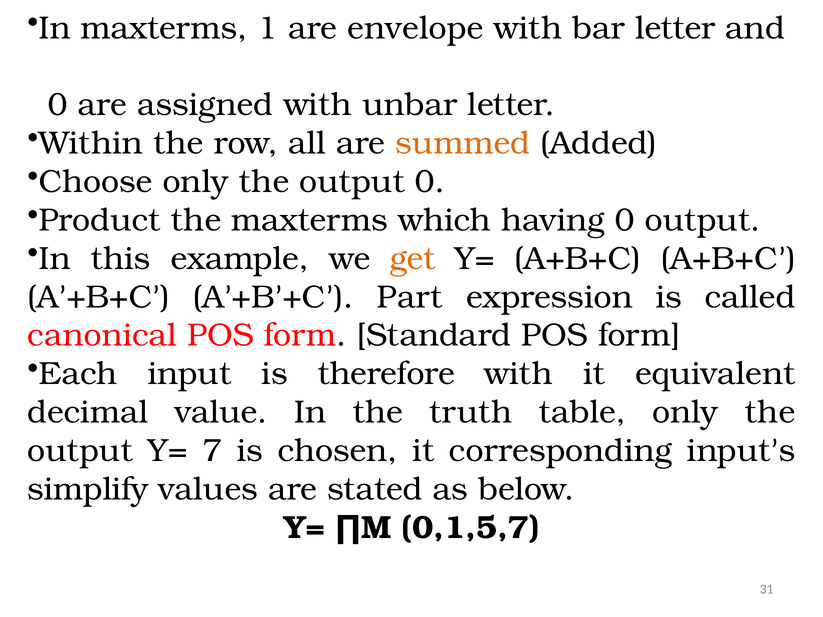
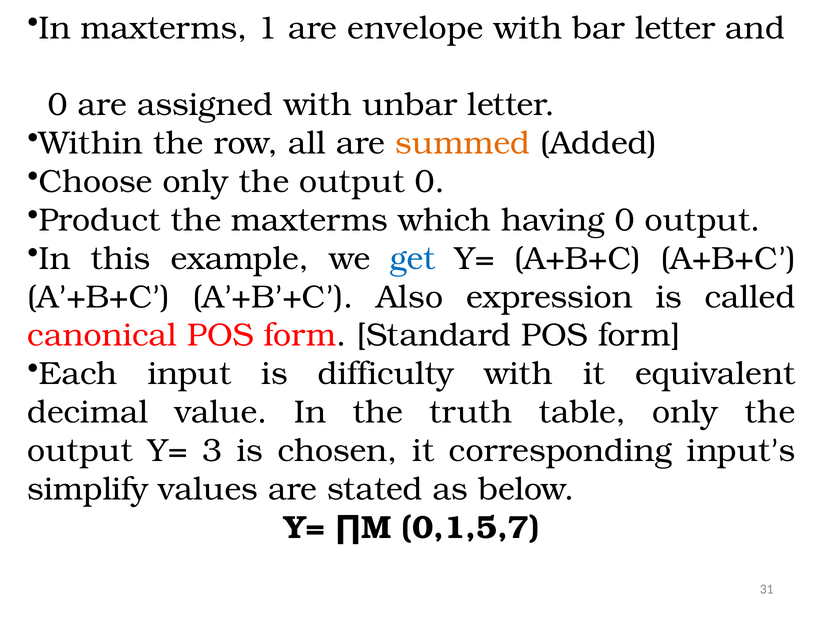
get colour: orange -> blue (413, 259)
Part: Part -> Also (410, 297)
therefore: therefore -> difficulty (386, 374)
7: 7 -> 3 (212, 451)
